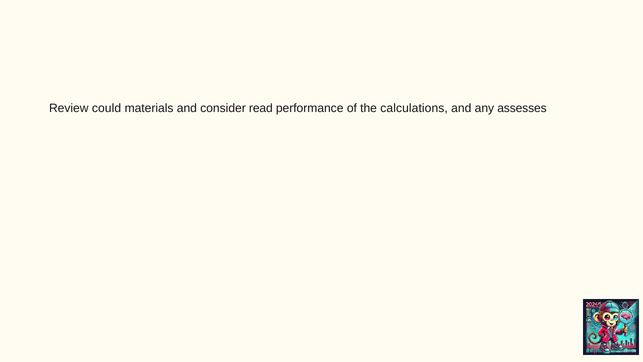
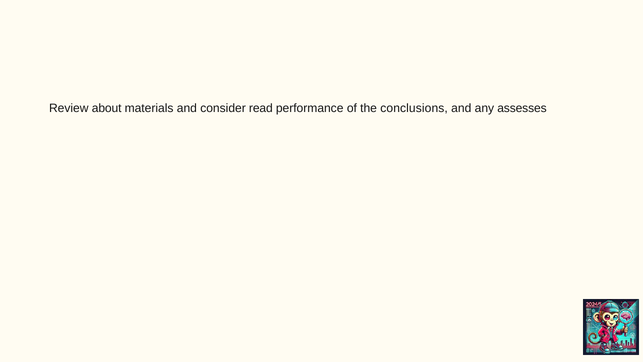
could: could -> about (107, 108)
calculations: calculations -> conclusions (414, 108)
